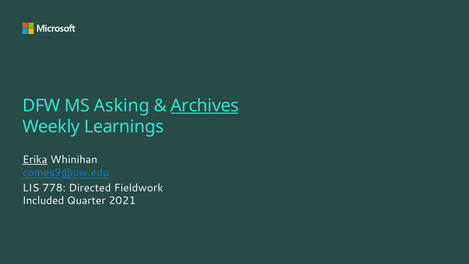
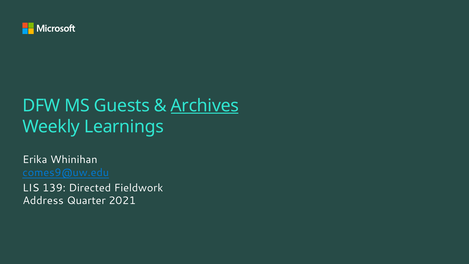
Asking: Asking -> Guests (122, 105)
Erika underline: present -> none (35, 160)
778: 778 -> 139 (54, 188)
Included: Included -> Address (43, 201)
